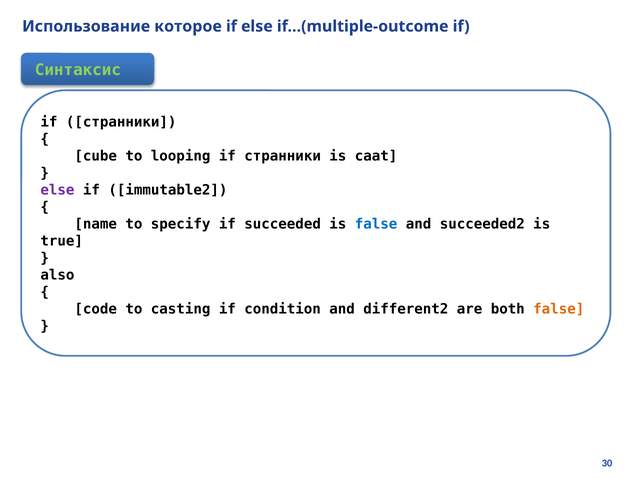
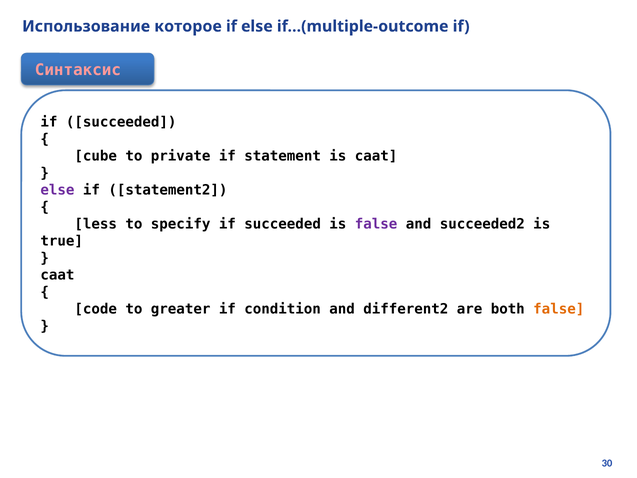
Cинтаксис colour: light green -> pink (78, 70)
странники: странники -> succeeded (121, 122)
looping: looping -> private (181, 156)
странники: странники -> statement (283, 156)
immutable2: immutable2 -> statement2 (168, 190)
name: name -> less (96, 224)
false colour: blue -> purple (376, 224)
also: also -> cааt (57, 275)
casting: casting -> greater (181, 309)
